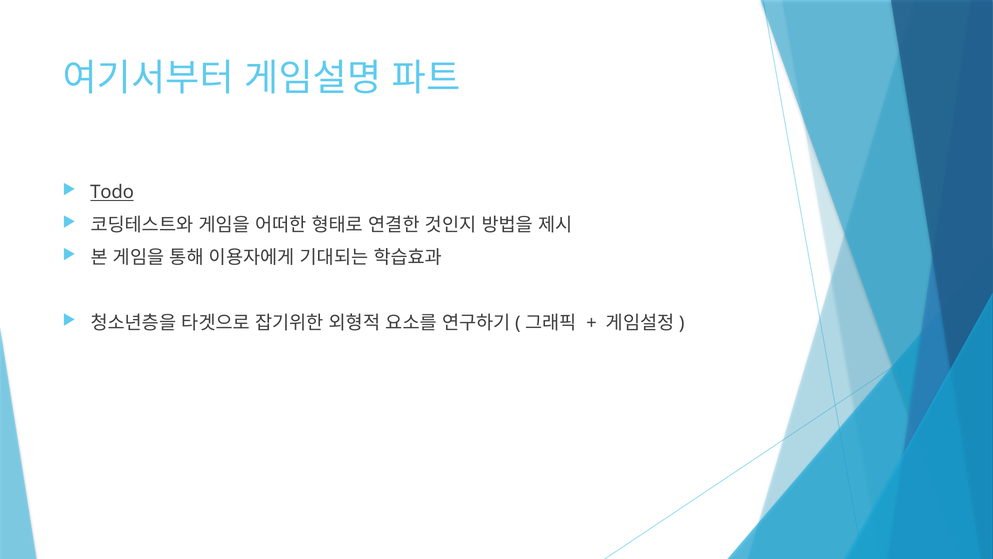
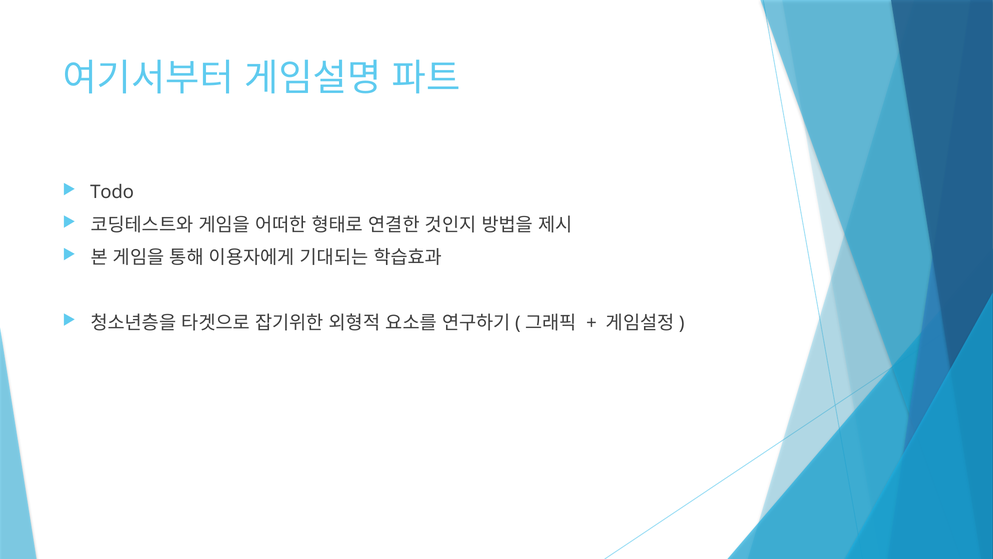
Todo underline: present -> none (112, 192)
